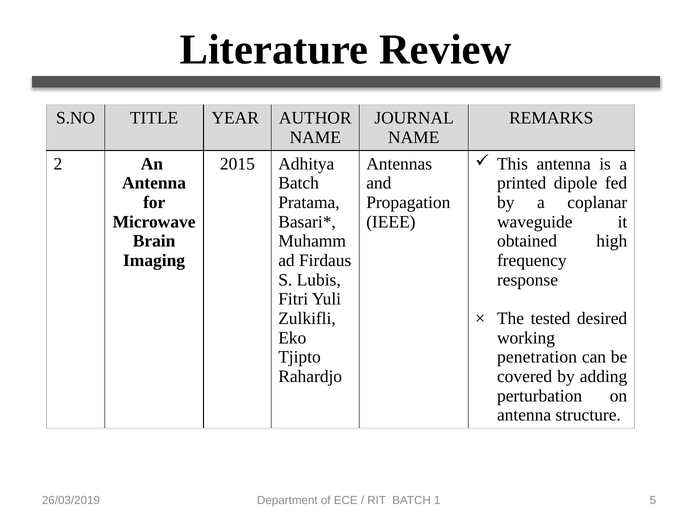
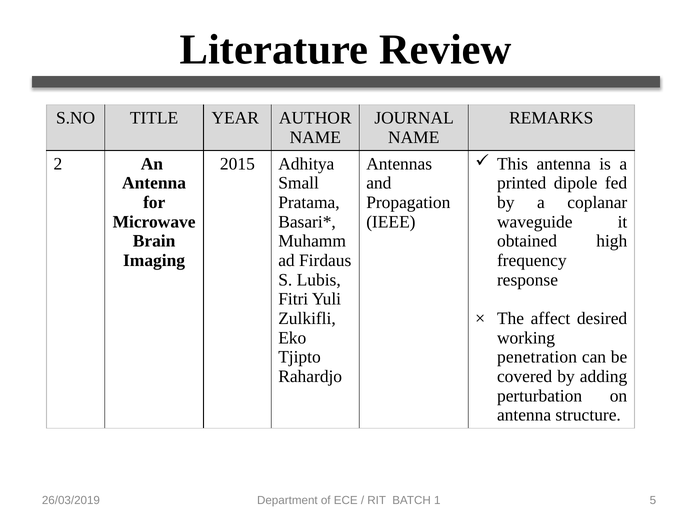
Batch: Batch -> Small (299, 183)
tested: tested -> affect (550, 318)
